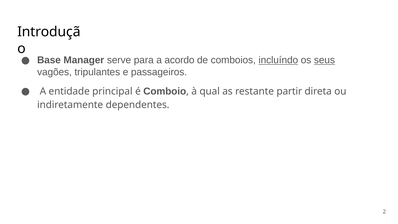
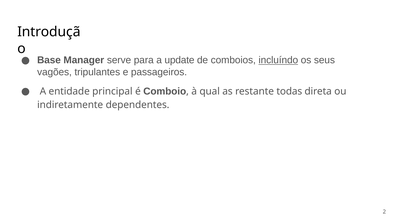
acordo: acordo -> update (179, 60)
seus underline: present -> none (324, 60)
partir: partir -> todas (289, 91)
